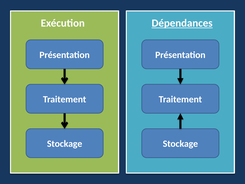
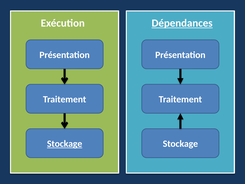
Stockage underline: none -> present (65, 144)
